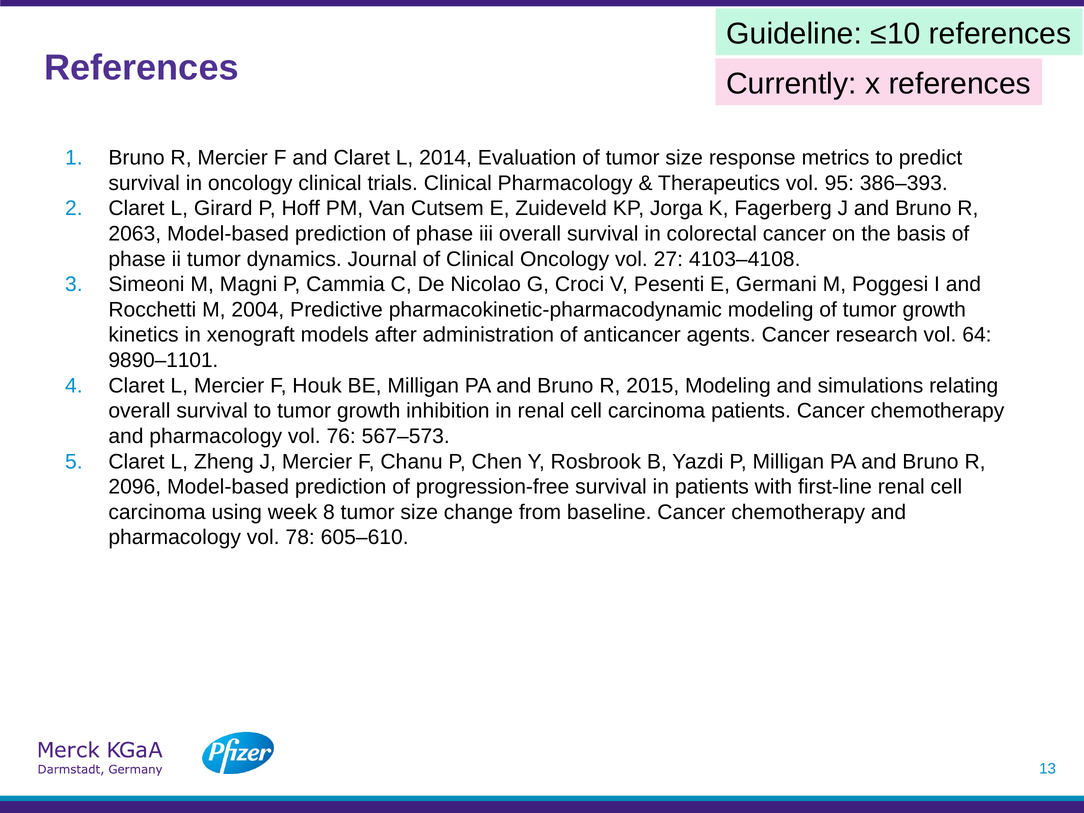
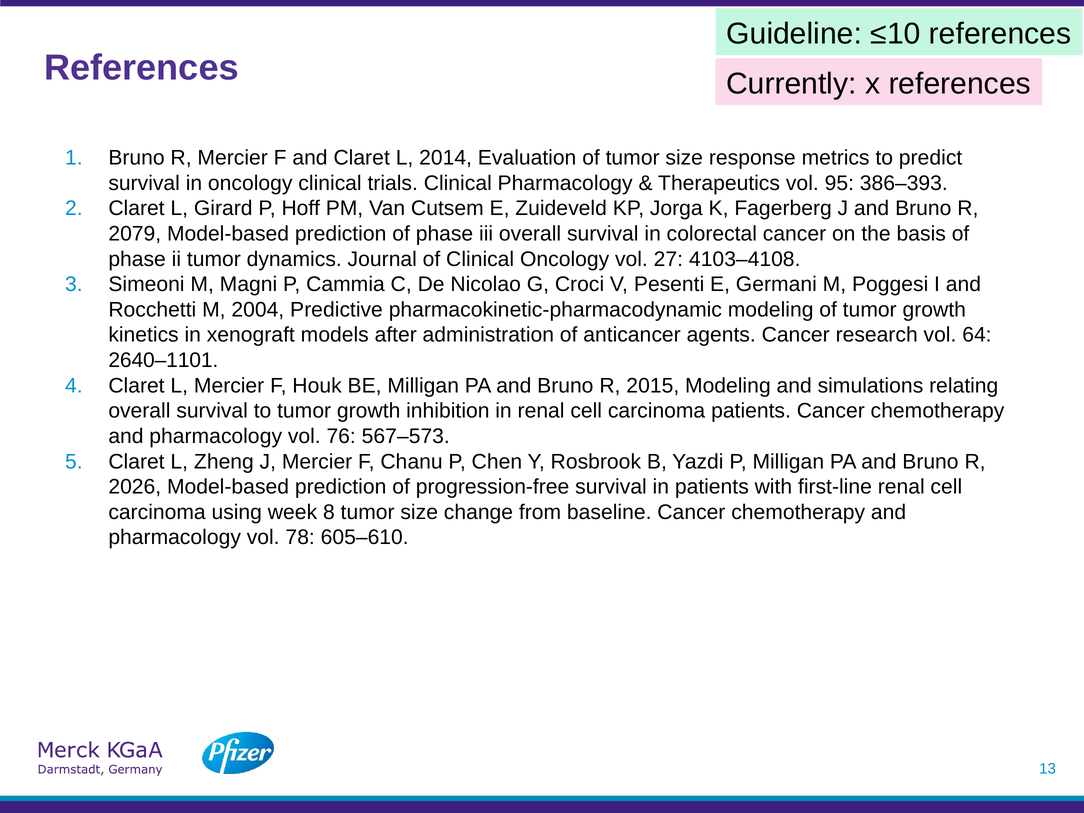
2063: 2063 -> 2079 (135, 234)
9890–1101: 9890–1101 -> 2640–1101 (163, 360)
2096: 2096 -> 2026 (135, 487)
